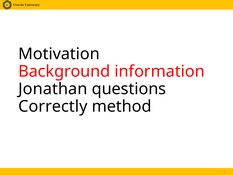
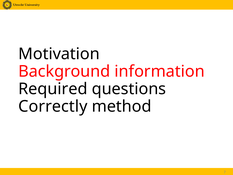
Jonathan: Jonathan -> Required (53, 89)
